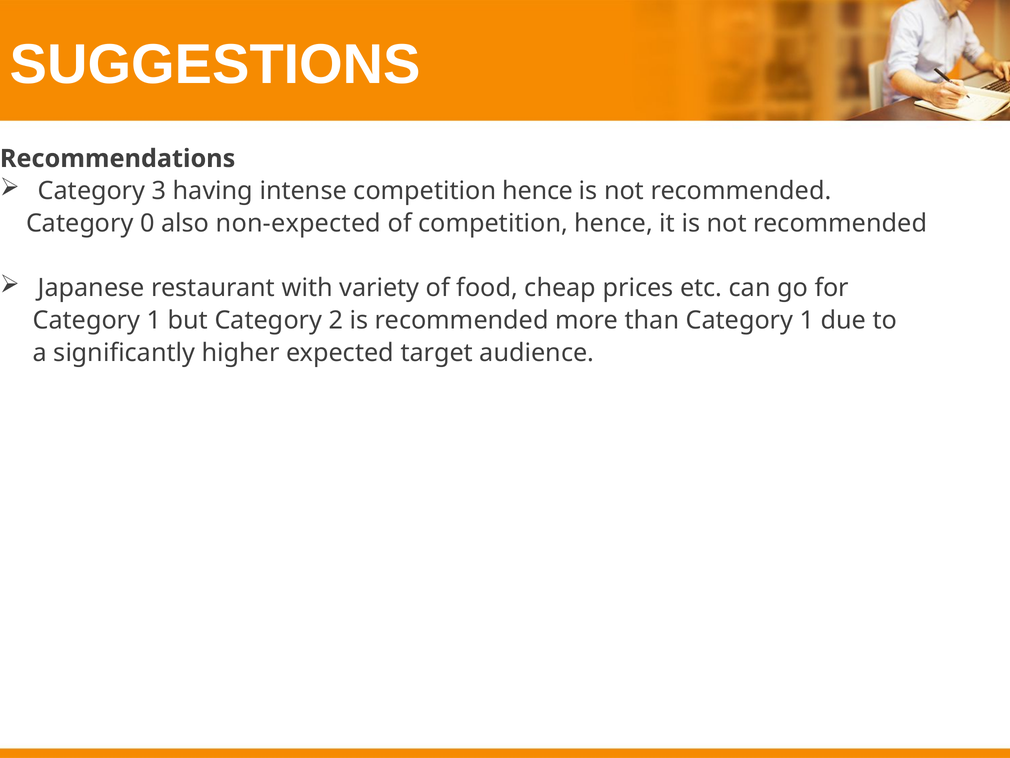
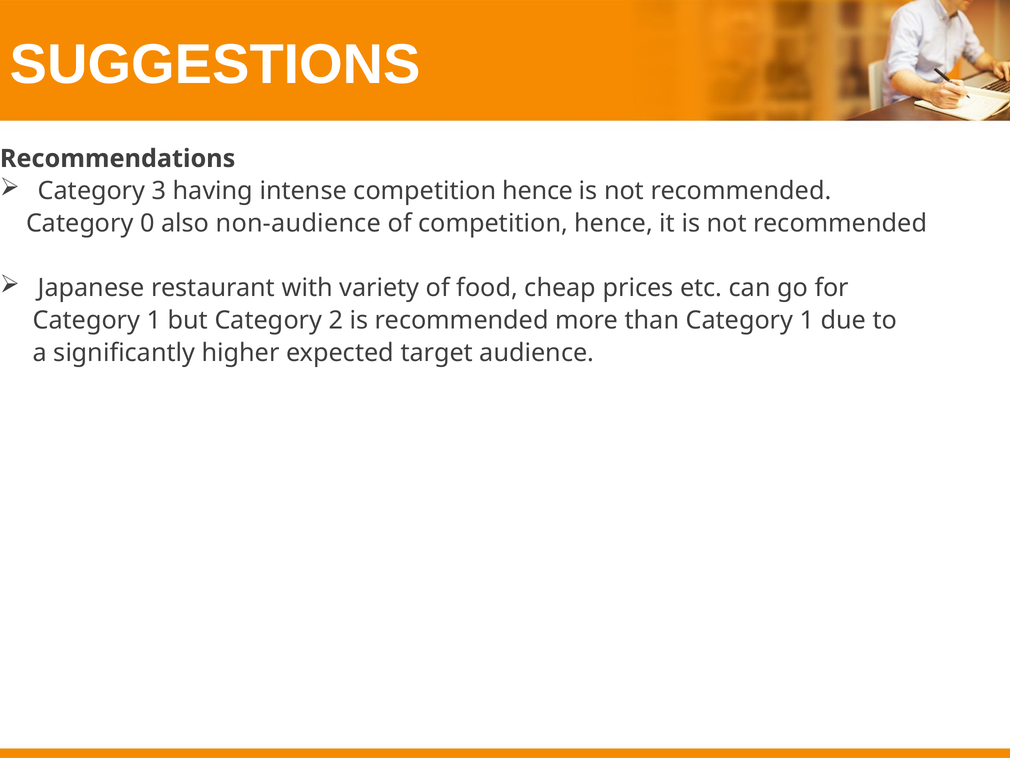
non-expected: non-expected -> non-audience (298, 223)
